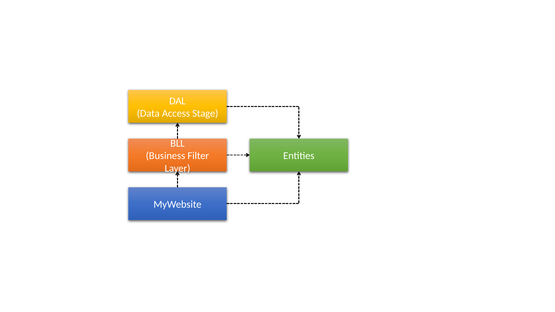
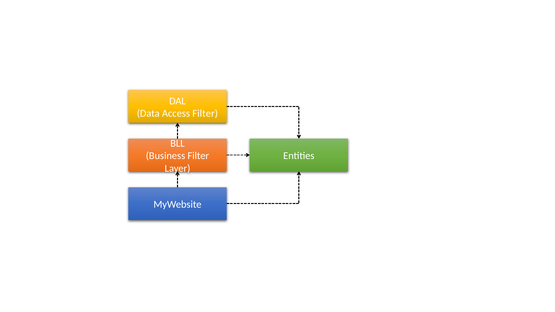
Access Stage: Stage -> Filter (205, 113)
